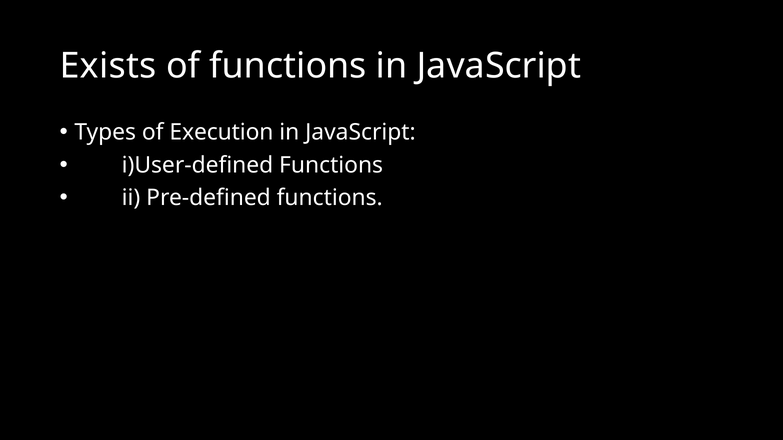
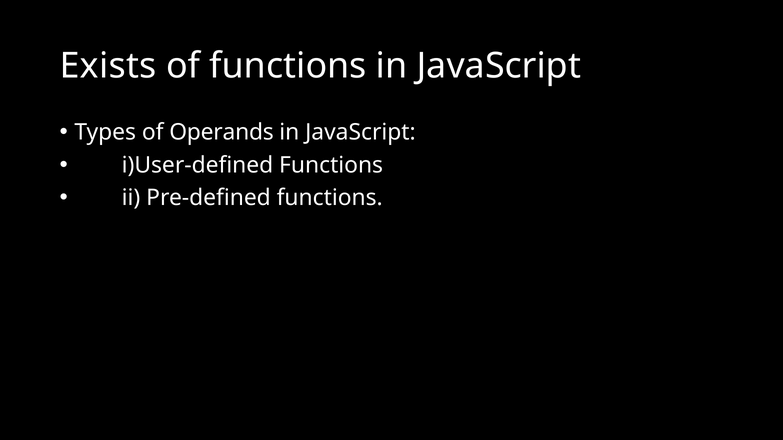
Execution: Execution -> Operands (222, 132)
